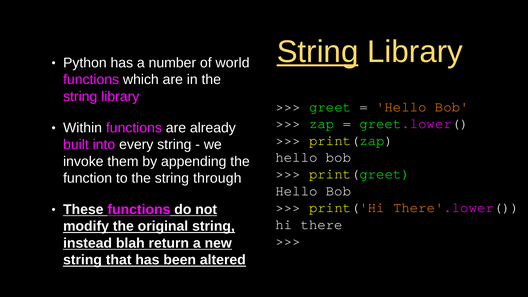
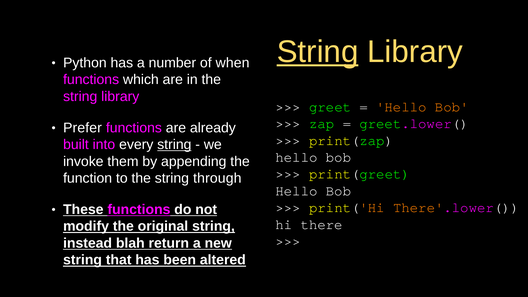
world: world -> when (233, 63)
Within: Within -> Prefer (82, 128)
string underline: none -> present (174, 145)
